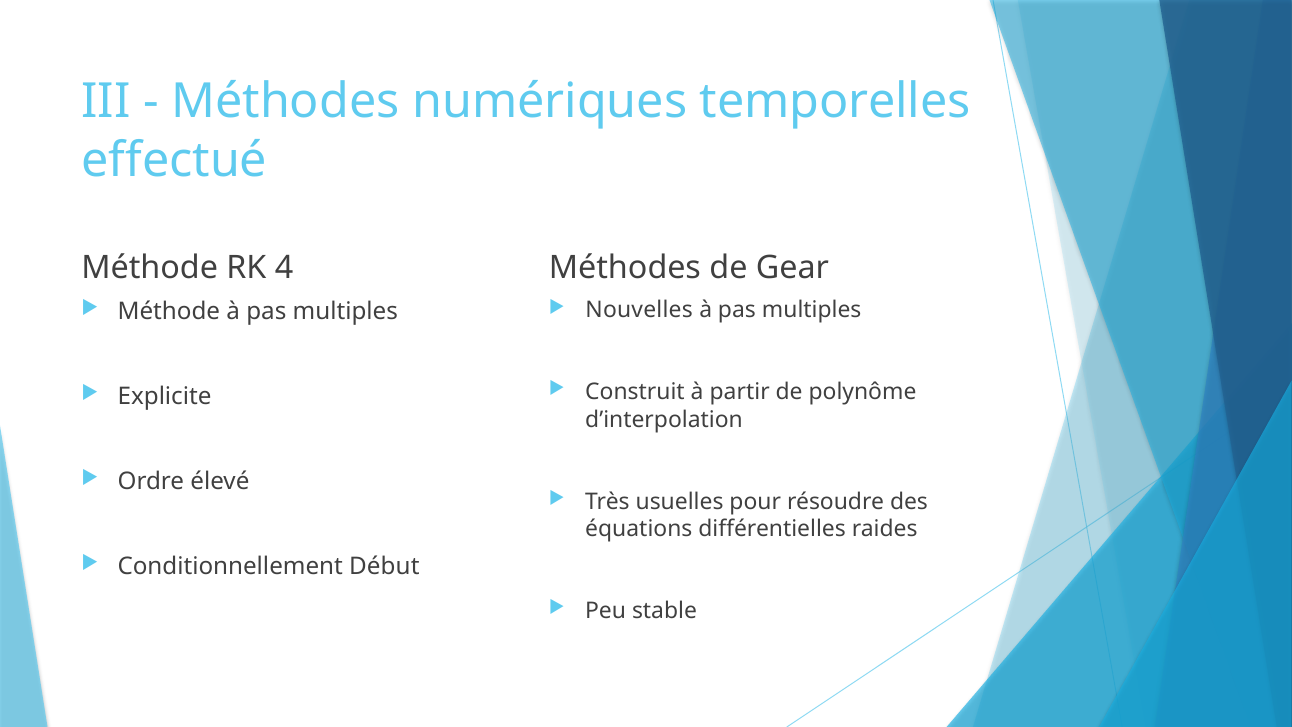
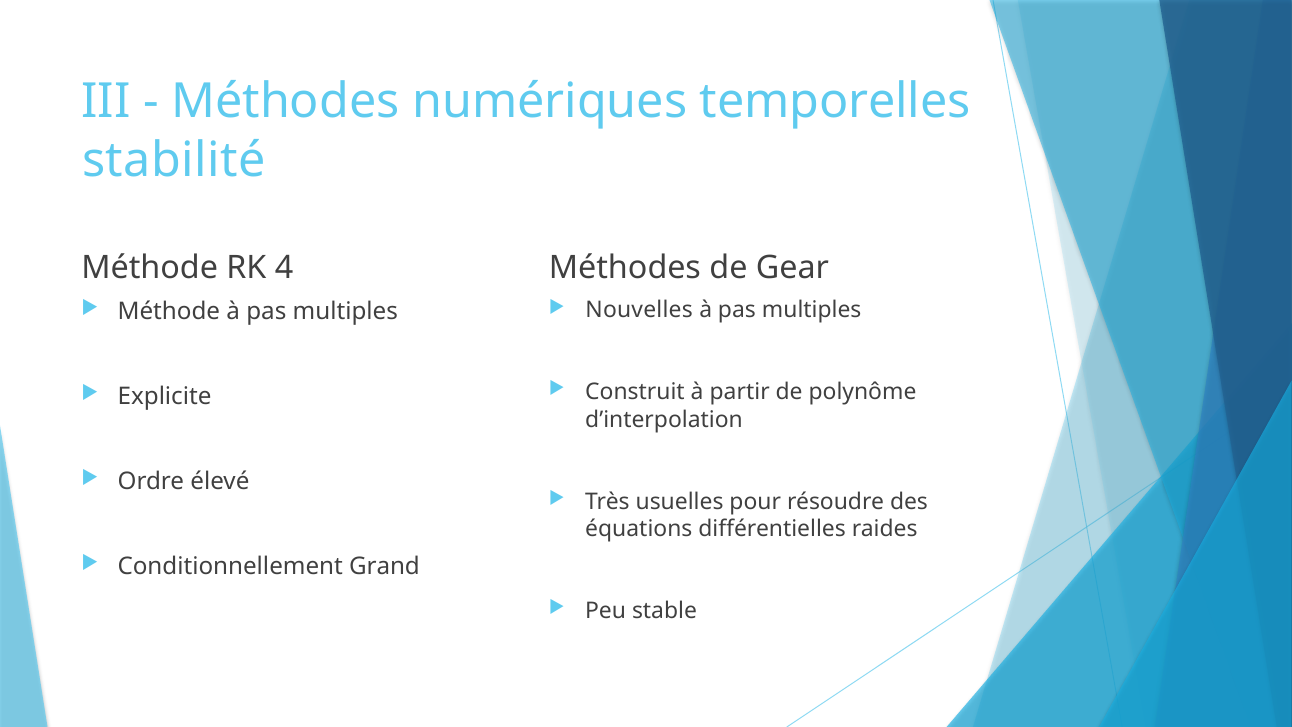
effectué: effectué -> stabilité (174, 160)
Début: Début -> Grand (384, 566)
